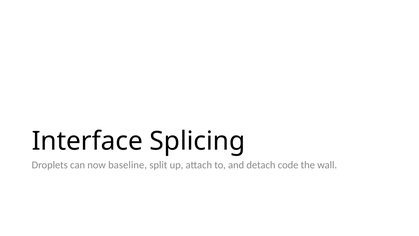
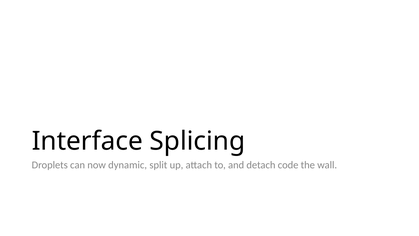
baseline: baseline -> dynamic (128, 165)
